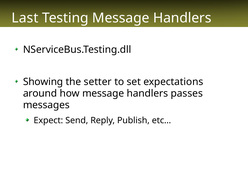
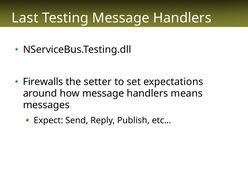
Showing: Showing -> Firewalls (43, 82)
passes: passes -> means (187, 93)
